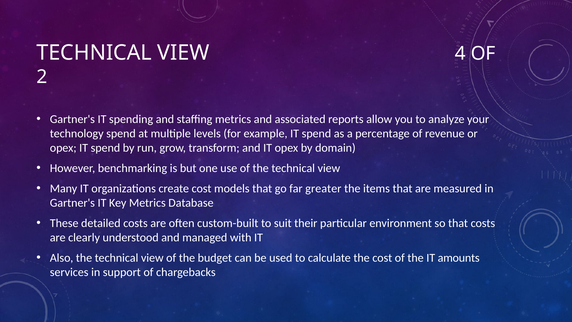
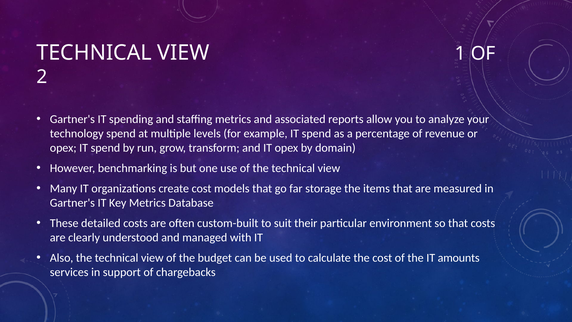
4: 4 -> 1 (460, 54)
greater: greater -> storage (323, 188)
